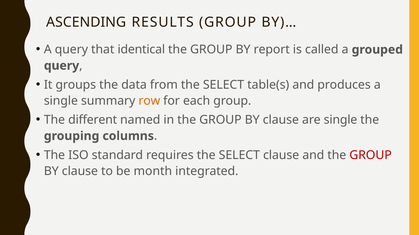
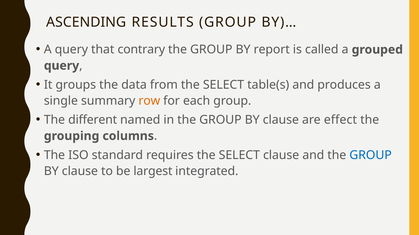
identical: identical -> contrary (141, 50)
are single: single -> effect (340, 120)
GROUP colour: red -> blue (371, 156)
month: month -> largest (153, 172)
